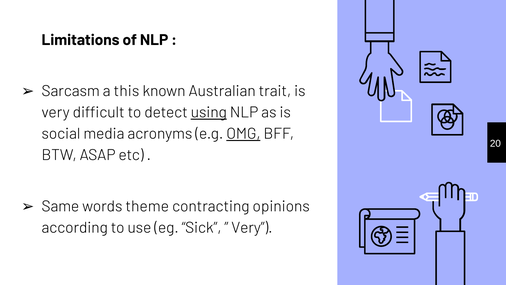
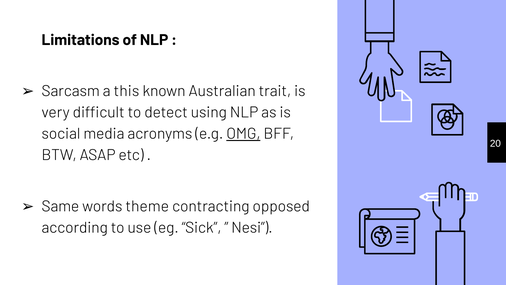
using underline: present -> none (209, 112)
opinions: opinions -> opposed (281, 206)
Very: Very -> Nesi (252, 227)
